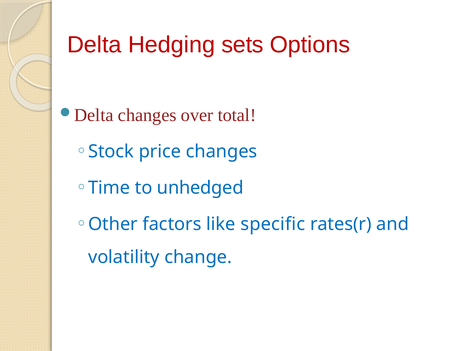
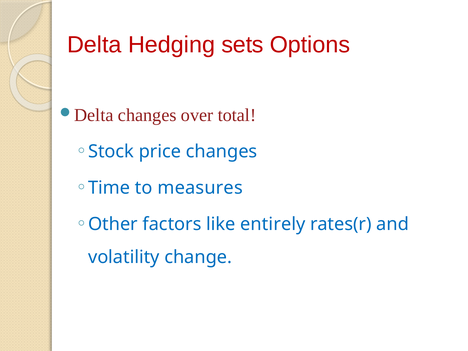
unhedged: unhedged -> measures (200, 188)
specific: specific -> entirely (273, 224)
